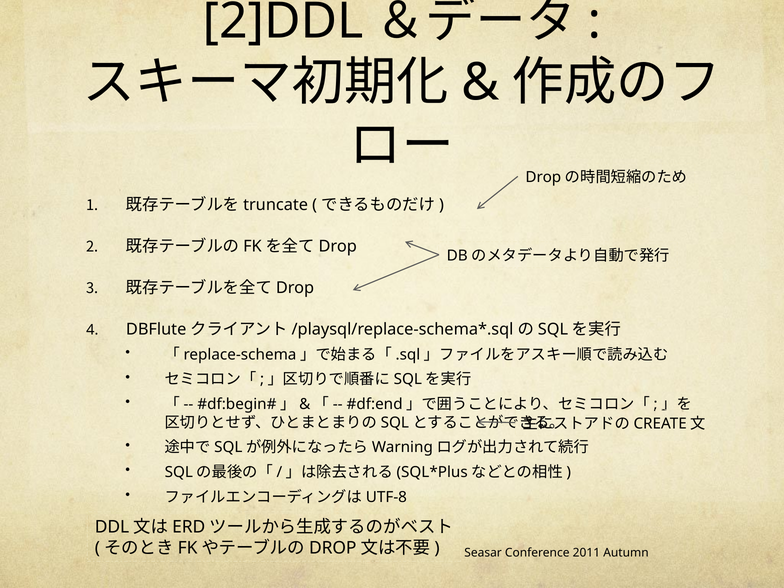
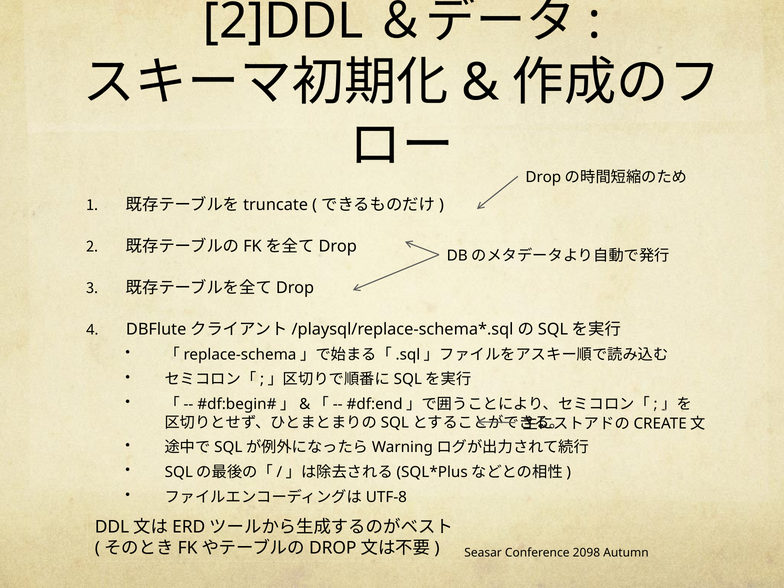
2011: 2011 -> 2098 (586, 553)
